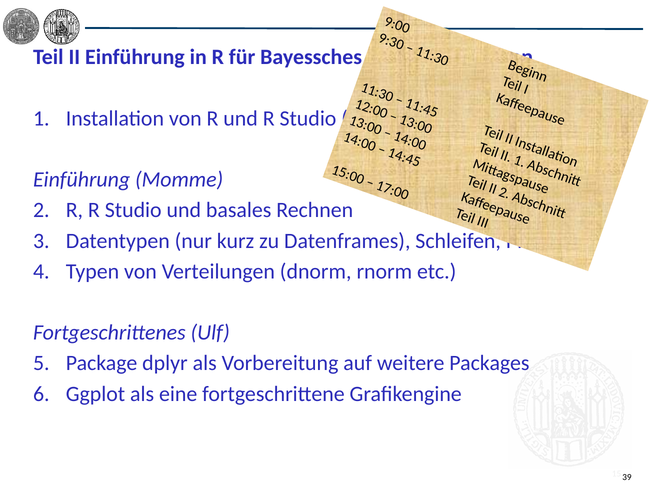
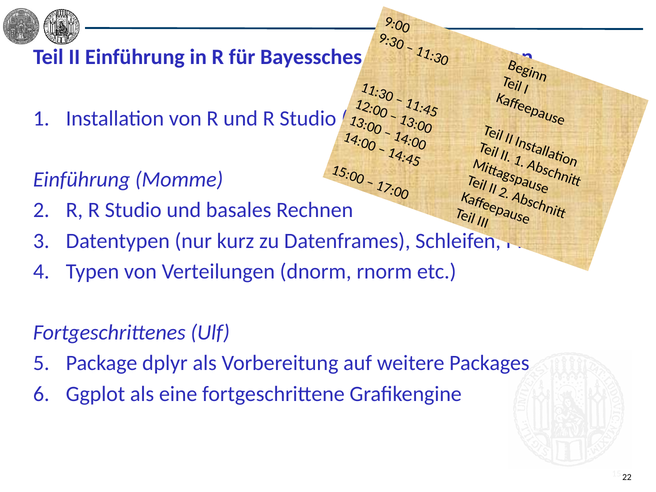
39: 39 -> 22 (627, 477)
